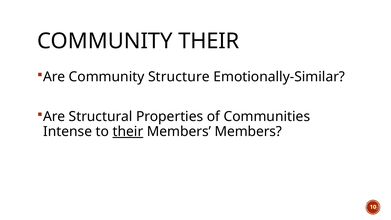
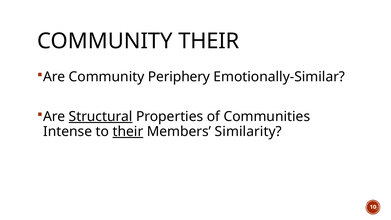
Structure: Structure -> Periphery (179, 77)
Structural underline: none -> present (101, 117)
Members Members: Members -> Similarity (248, 131)
